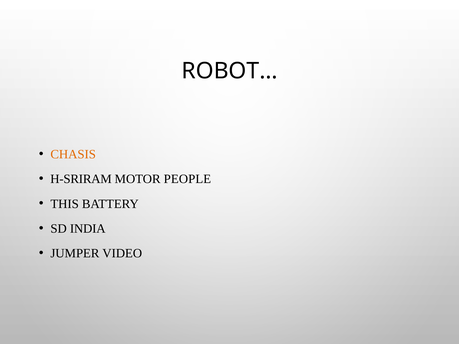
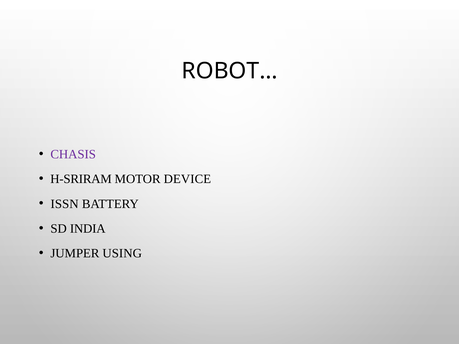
CHASIS colour: orange -> purple (73, 154)
PEOPLE: PEOPLE -> DEVICE (187, 179)
THIS: THIS -> ISSN (65, 204)
VIDEO: VIDEO -> USING (122, 253)
